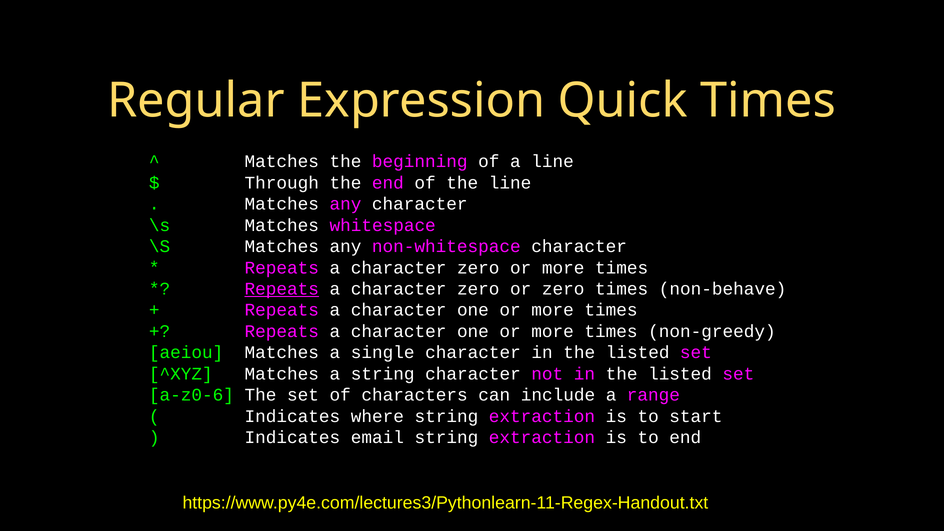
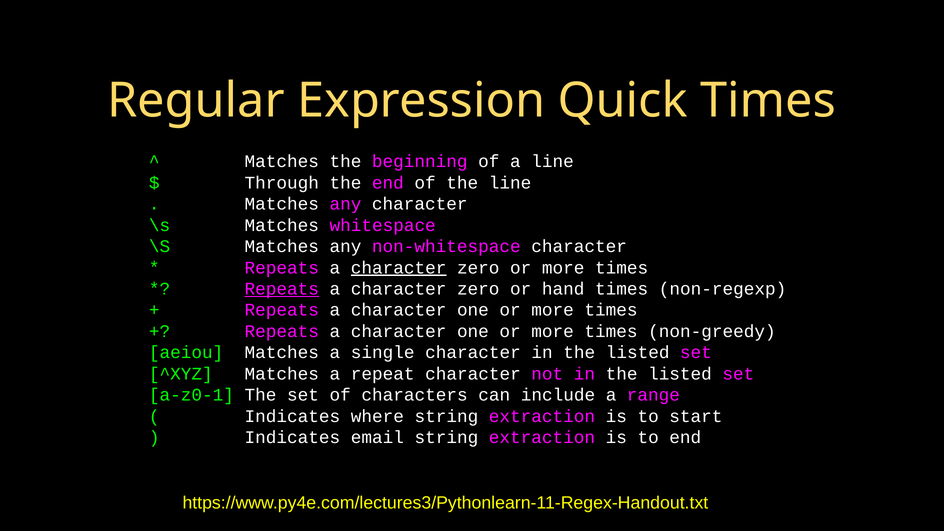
character underline: none -> present (399, 268)
or zero: zero -> hand (563, 289)
non-behave: non-behave -> non-regexp (723, 289)
a string: string -> repeat (383, 374)
a-z0-6: a-z0-6 -> a-z0-1 (191, 395)
